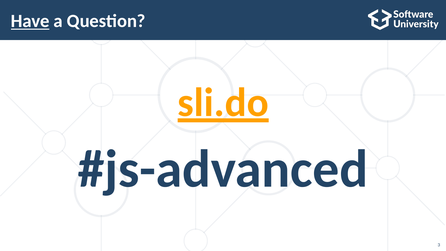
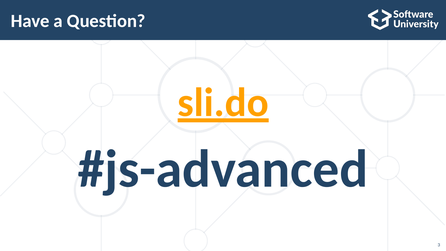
Have underline: present -> none (30, 21)
